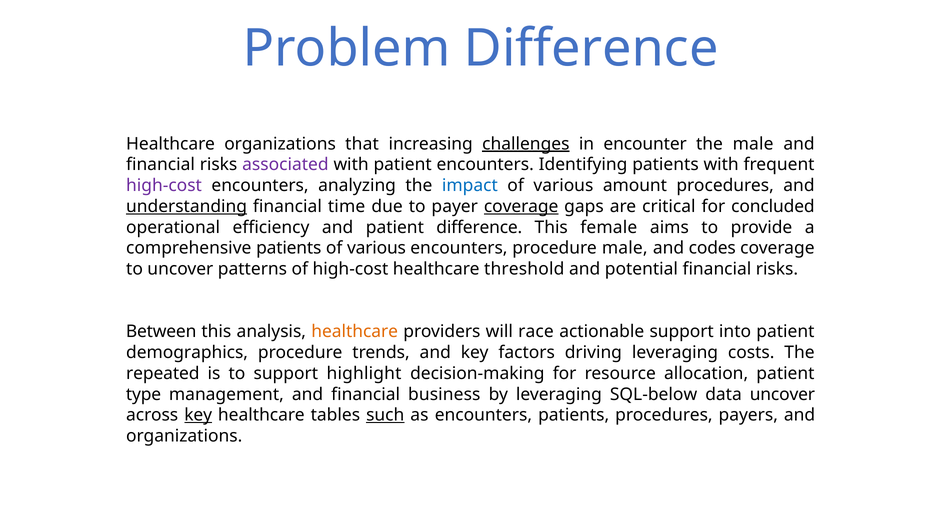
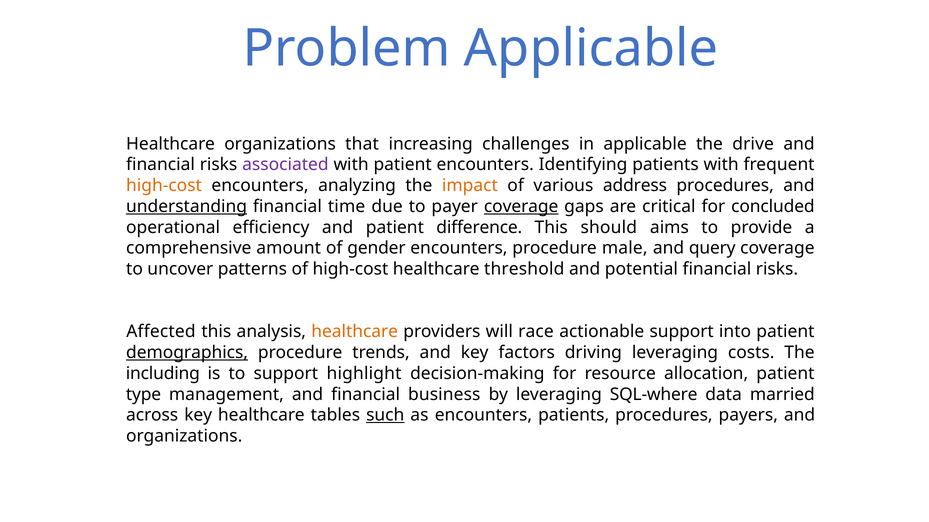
Problem Difference: Difference -> Applicable (591, 49)
challenges underline: present -> none (526, 144)
in encounter: encounter -> applicable (645, 144)
the male: male -> drive (753, 144)
high-cost colour: purple -> orange (164, 186)
impact colour: blue -> orange (470, 186)
amount: amount -> address (635, 186)
female: female -> should (609, 228)
comprehensive patients: patients -> amount (289, 248)
various: various -> gender (376, 248)
codes: codes -> query (712, 248)
Between: Between -> Affected (161, 332)
demographics underline: none -> present (187, 353)
repeated: repeated -> including (163, 374)
SQL-below: SQL-below -> SQL-where (654, 395)
data uncover: uncover -> married (782, 395)
key underline: present -> none (198, 416)
